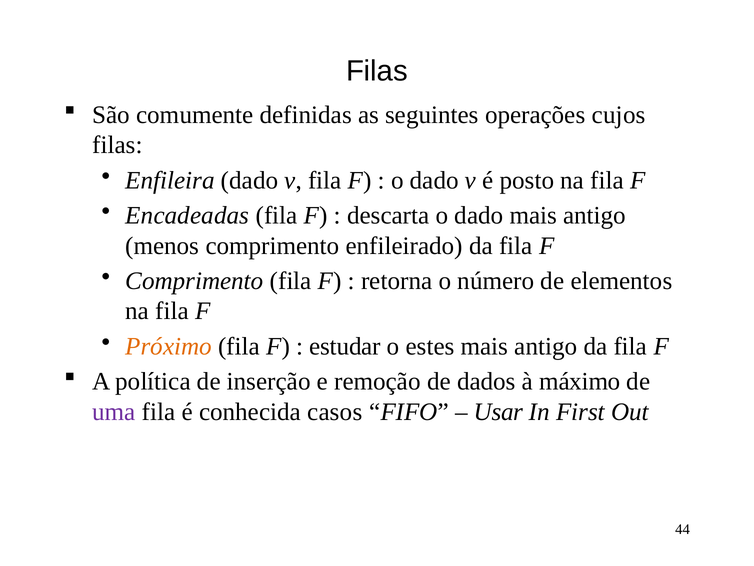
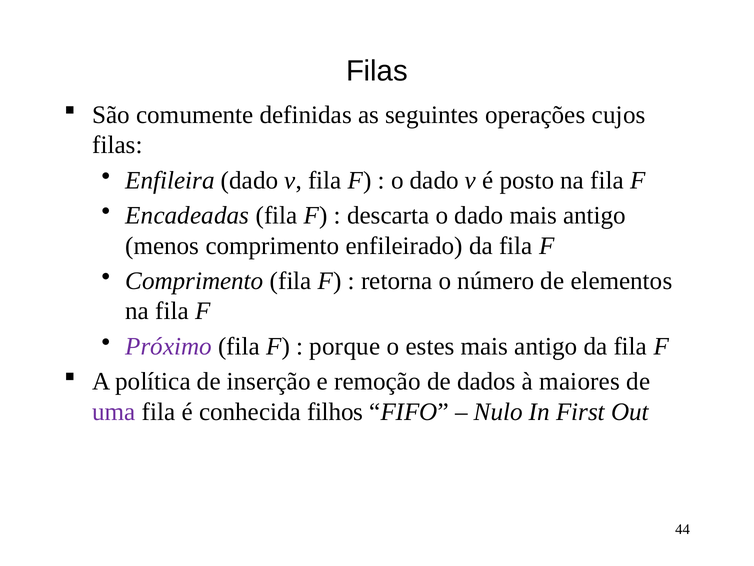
Próximo colour: orange -> purple (169, 346)
estudar: estudar -> porque (345, 346)
máximo: máximo -> maiores (580, 381)
casos: casos -> filhos (335, 411)
Usar: Usar -> Nulo (498, 411)
